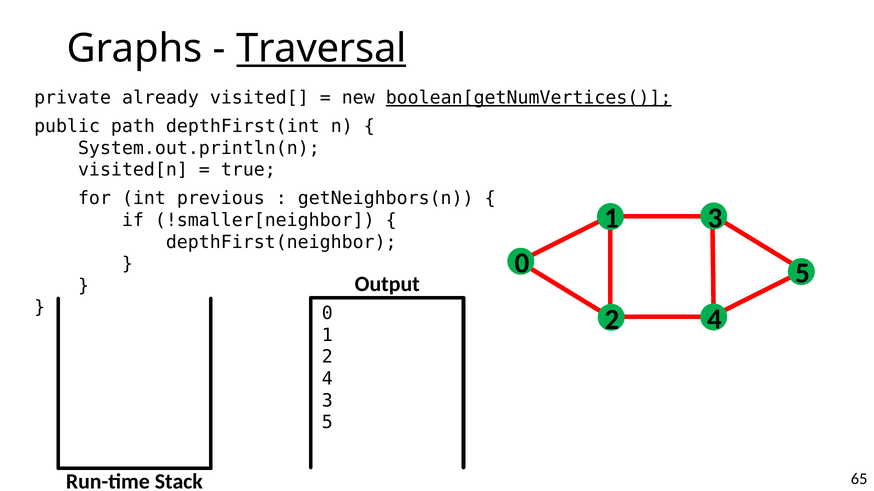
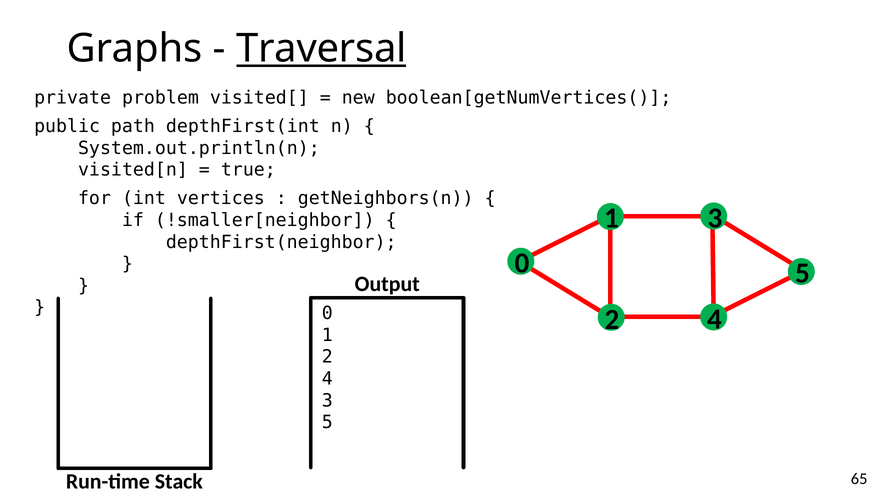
already: already -> problem (160, 98)
boolean[getNumVertices( underline: present -> none (529, 98)
previous: previous -> vertices (221, 199)
